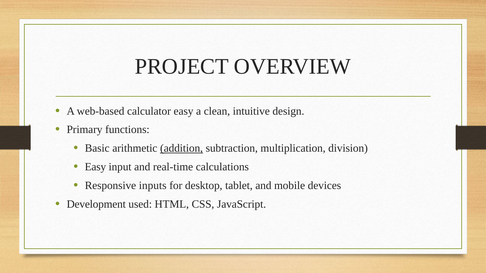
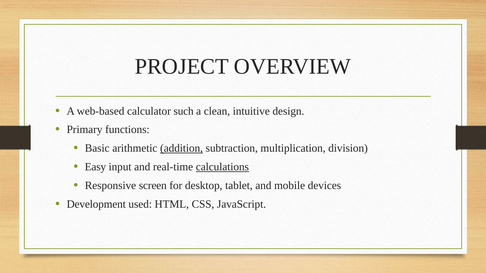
calculator easy: easy -> such (184, 111)
calculations underline: none -> present (222, 167)
inputs: inputs -> screen (153, 186)
